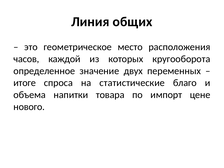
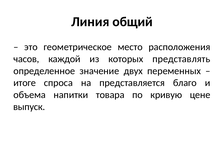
общих: общих -> общий (133, 22)
кругооборота: кругооборота -> представлять (181, 59)
статистические: статистические -> представляется (132, 83)
импорт: импорт -> кривую (166, 95)
нового: нового -> выпуск (29, 107)
